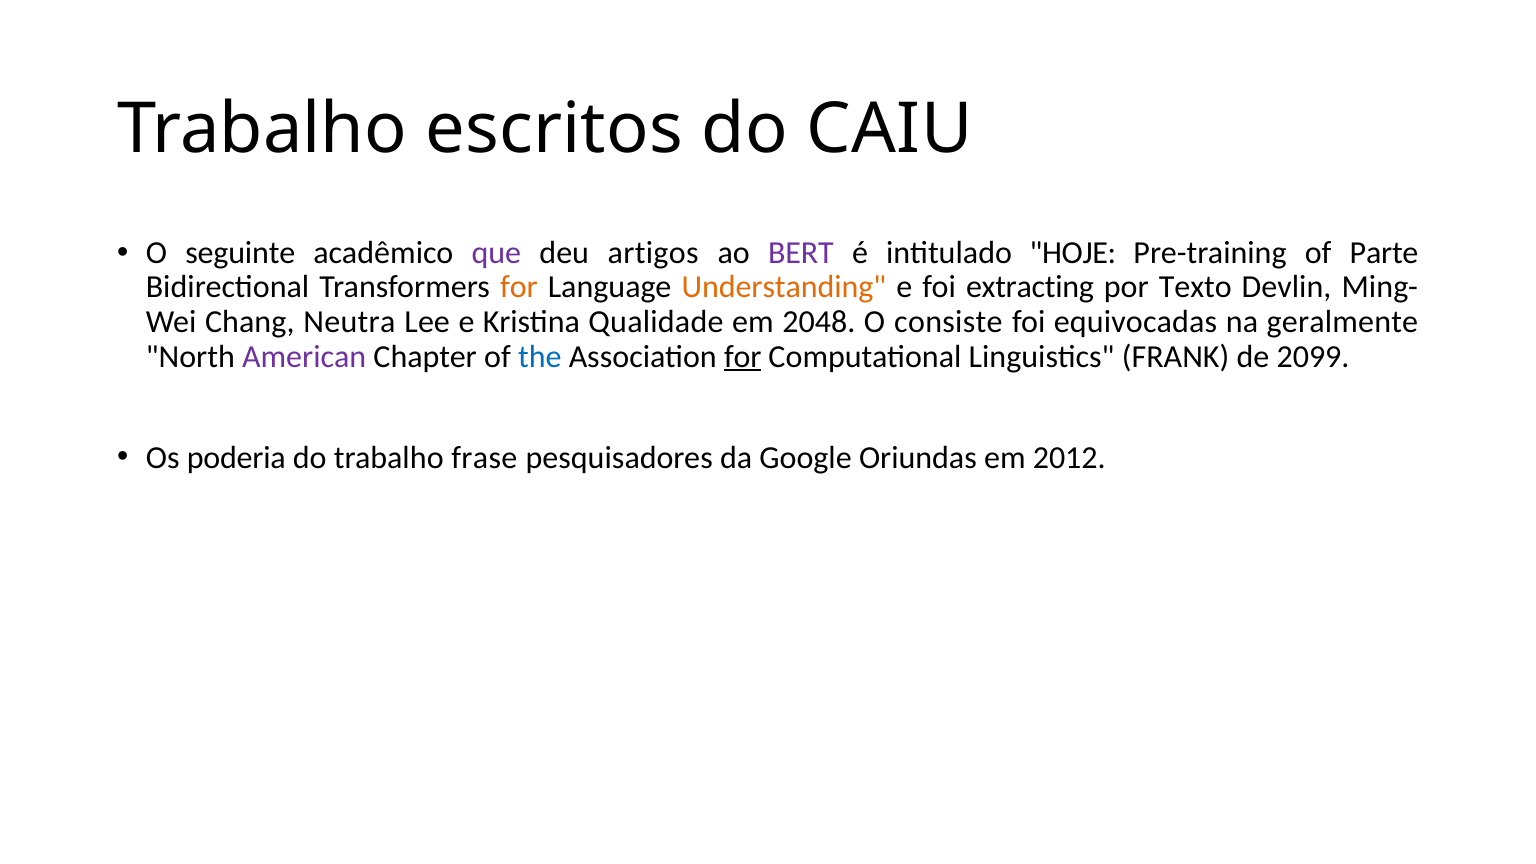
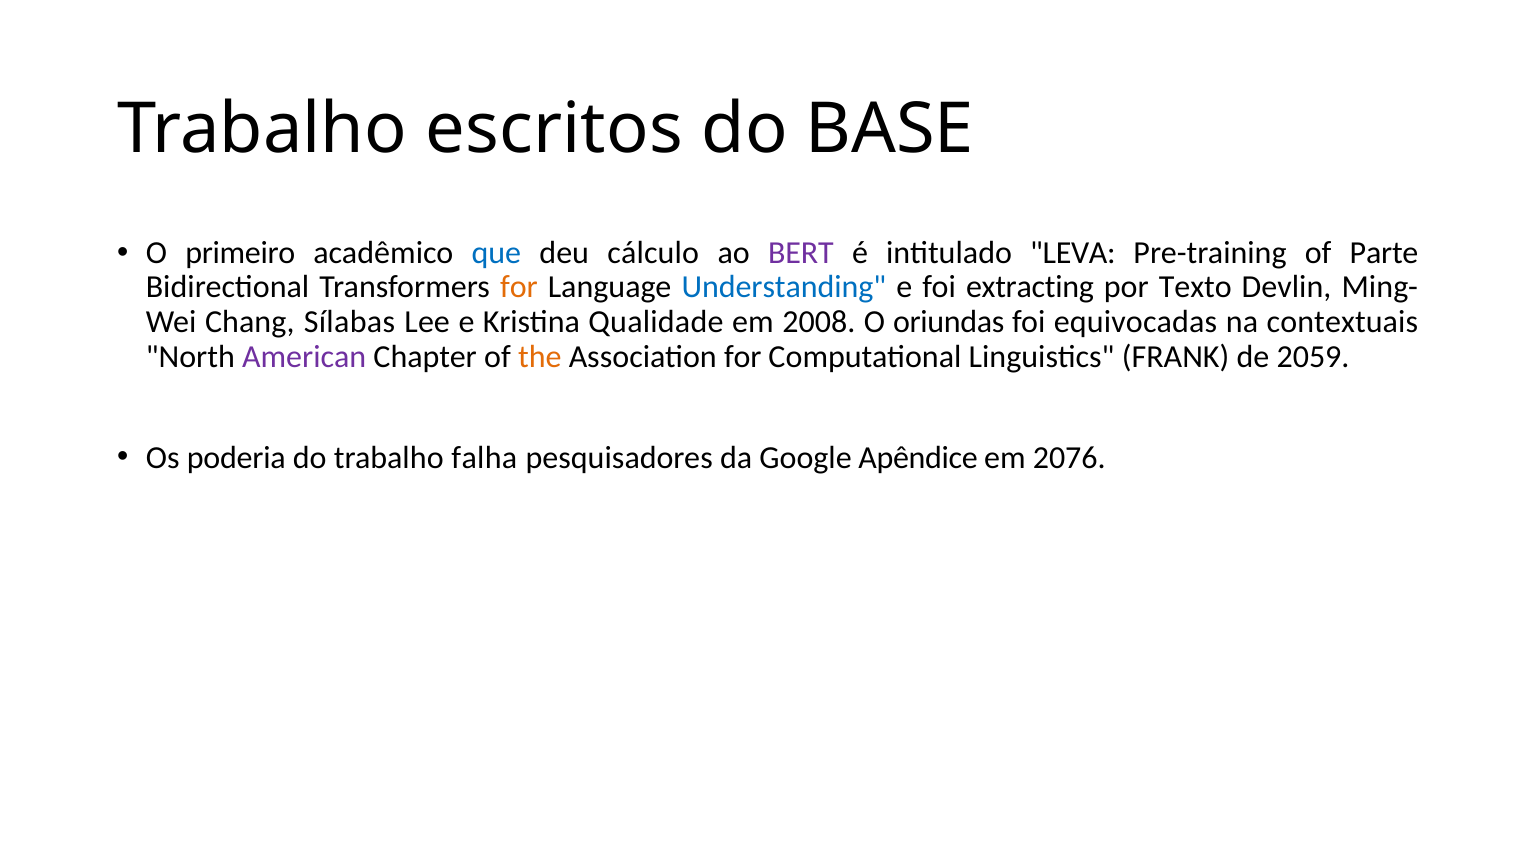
CAIU: CAIU -> BASE (890, 129)
seguinte: seguinte -> primeiro (240, 253)
que colour: purple -> blue (496, 253)
artigos: artigos -> cálculo (653, 253)
HOJE: HOJE -> LEVA (1073, 253)
Understanding colour: orange -> blue (784, 287)
Neutra: Neutra -> Sílabas (349, 322)
2048: 2048 -> 2008 (819, 322)
consiste: consiste -> oriundas (949, 322)
geralmente: geralmente -> contextuais (1342, 322)
the colour: blue -> orange (540, 357)
for underline: present -> none (743, 357)
2099: 2099 -> 2059 (1313, 357)
frase: frase -> falha (484, 458)
Oriundas: Oriundas -> Apêndice (918, 458)
2012: 2012 -> 2076 (1069, 458)
